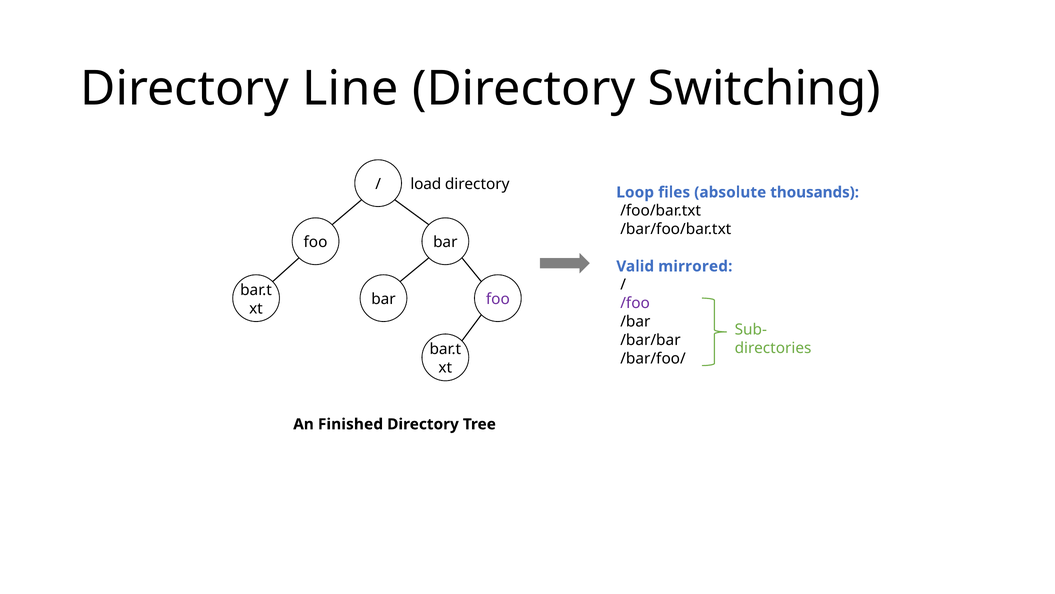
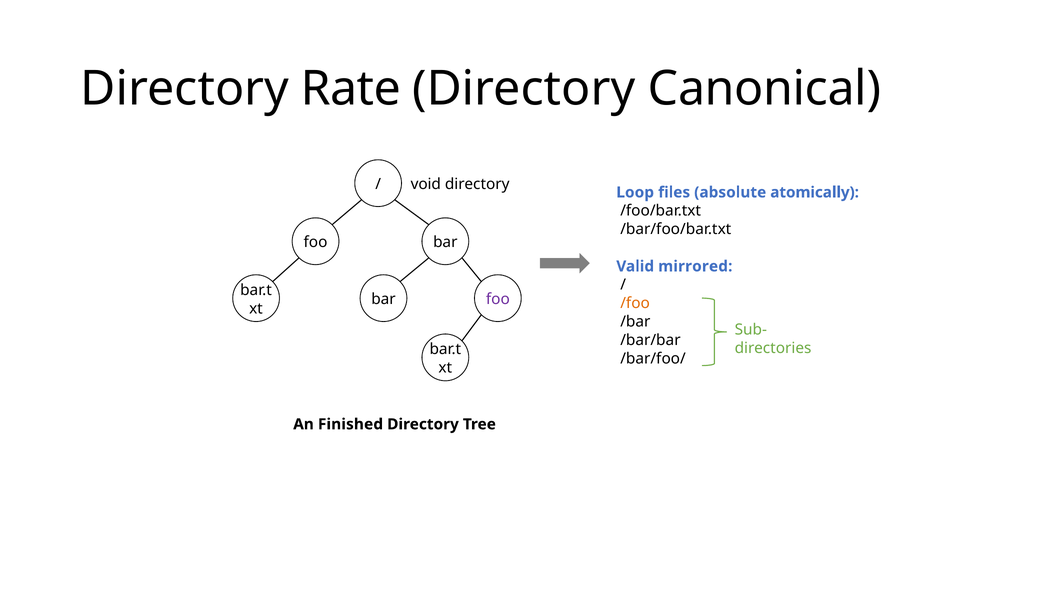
Line: Line -> Rate (351, 89)
Switching: Switching -> Canonical (764, 89)
load: load -> void (426, 184)
thousands: thousands -> atomically (815, 192)
/foo colour: purple -> orange (635, 303)
